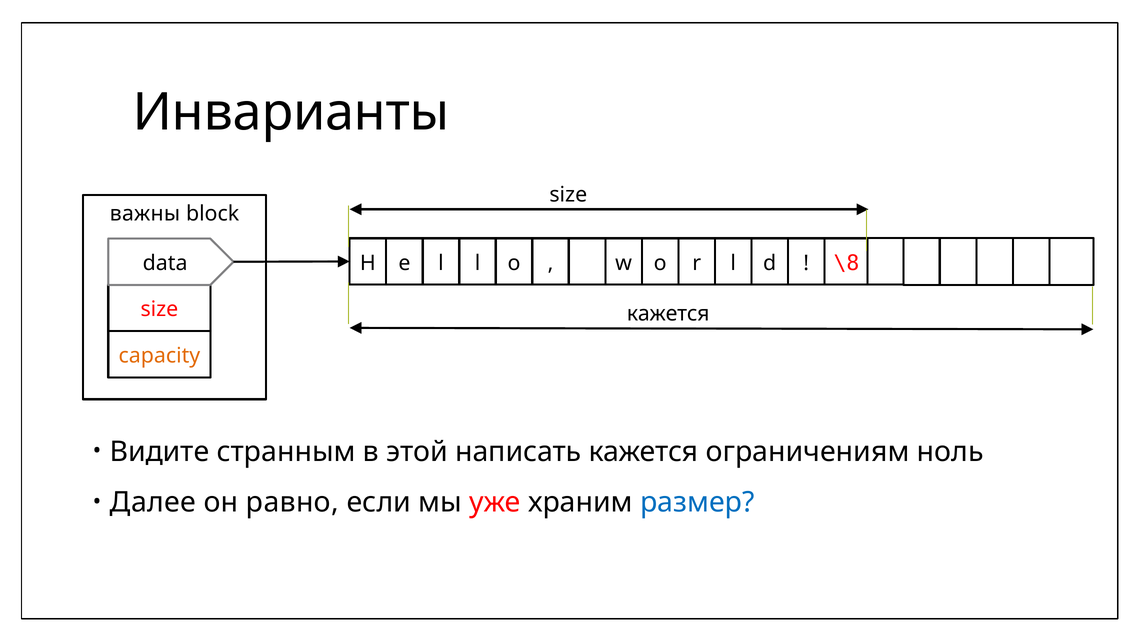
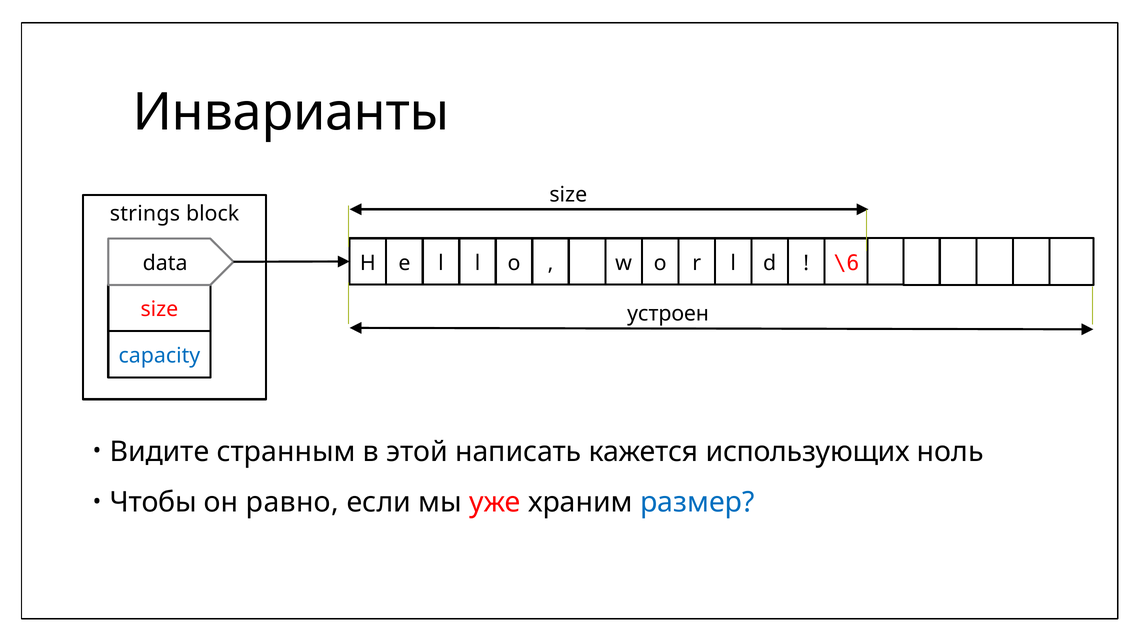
важны: важны -> strings (145, 214)
\8: \8 -> \6 (846, 263)
кажется: кажется -> устроен (668, 314)
capacity colour: orange -> blue (159, 356)
ограничениям: ограничениям -> использующих (808, 452)
Далее: Далее -> Чтобы (153, 503)
